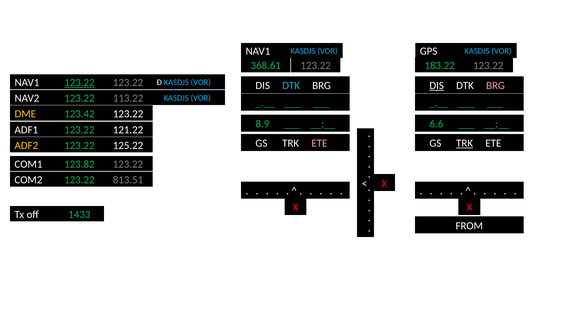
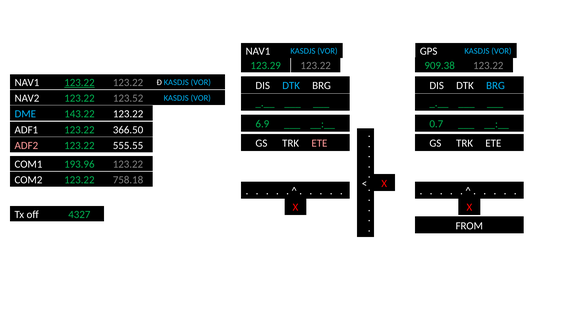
368.61: 368.61 -> 123.29 (266, 66)
183.22: 183.22 -> 909.38 (440, 66)
DIS underline: present -> none (437, 85)
BRG colour: pink -> light blue (495, 85)
113.22: 113.22 -> 123.52 (128, 98)
DME colour: yellow -> light blue (25, 114)
123.42: 123.42 -> 143.22 (79, 114)
8.9: 8.9 -> 6.9 (262, 124)
6.6: 6.6 -> 0.7 (436, 124)
121.22: 121.22 -> 366.50 (128, 130)
TRK underline: present -> none (465, 143)
ADF2 colour: yellow -> pink (26, 145)
125.22: 125.22 -> 555.55 (128, 145)
123.82: 123.82 -> 193.96 (79, 164)
813.51: 813.51 -> 758.18 (128, 180)
1433: 1433 -> 4327 (79, 214)
